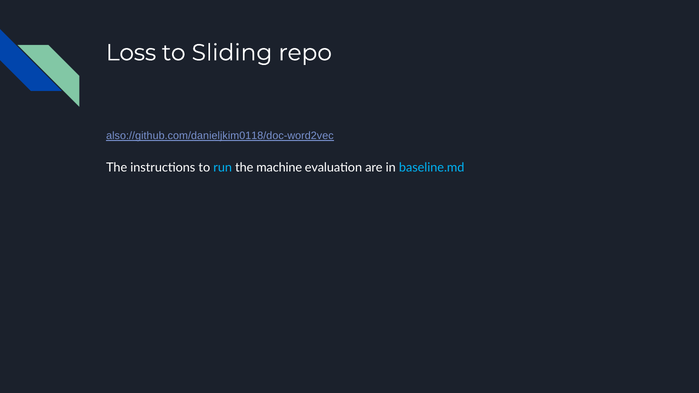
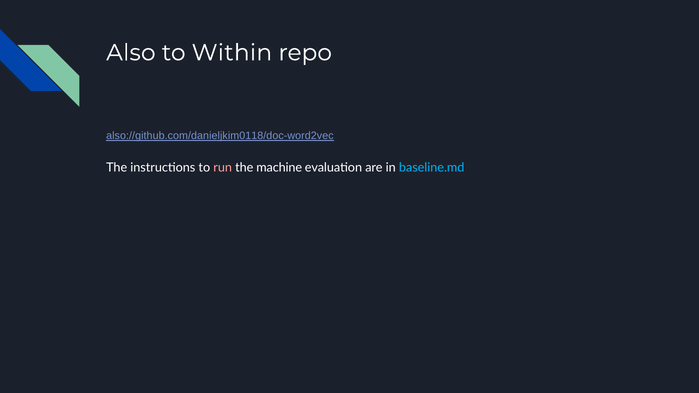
Loss: Loss -> Also (131, 53)
Sliding: Sliding -> Within (232, 53)
run colour: light blue -> pink (223, 168)
